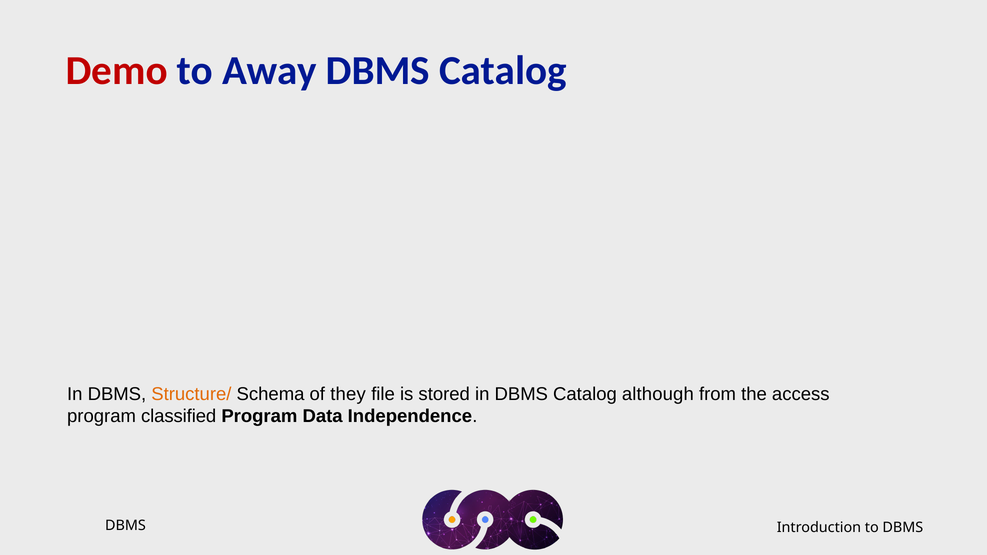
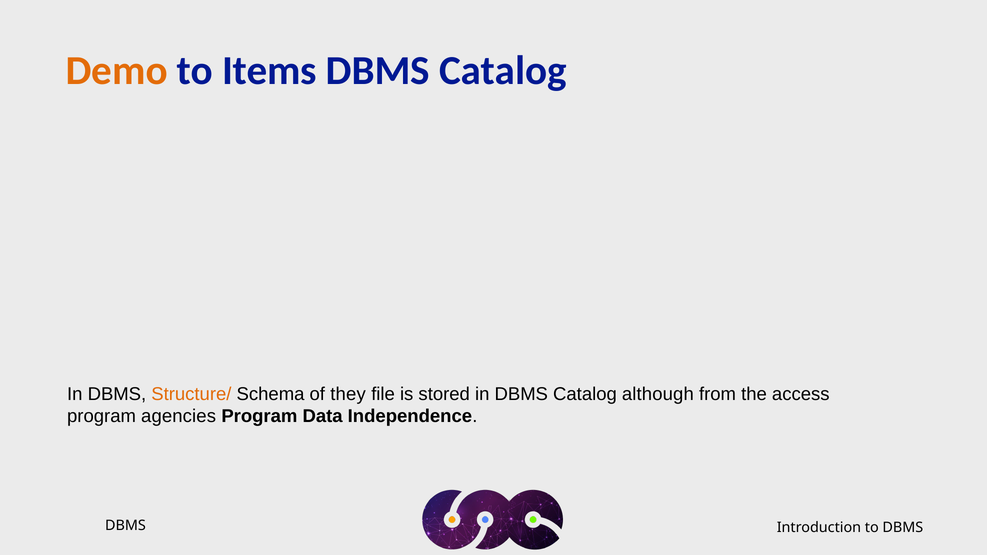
Demo colour: red -> orange (117, 71)
Away: Away -> Items (269, 71)
classified: classified -> agencies (179, 416)
